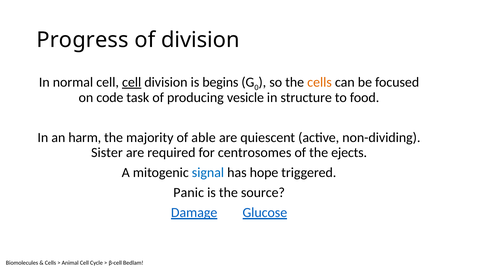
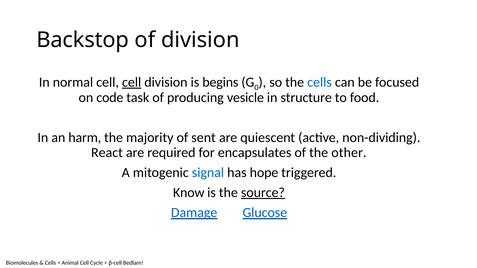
Progress: Progress -> Backstop (83, 40)
cells colour: orange -> blue (320, 82)
able: able -> sent (204, 138)
Sister: Sister -> React (107, 153)
centrosomes: centrosomes -> encapsulates (255, 153)
ejects: ejects -> other (349, 153)
Panic: Panic -> Know (189, 193)
source underline: none -> present (263, 193)
